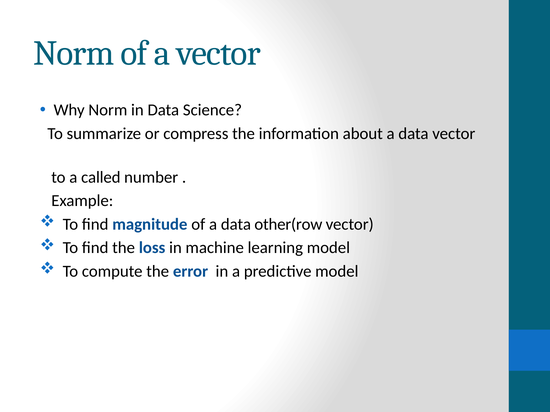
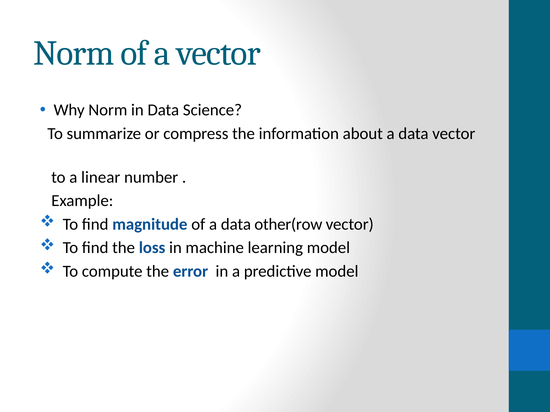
called: called -> linear (101, 177)
